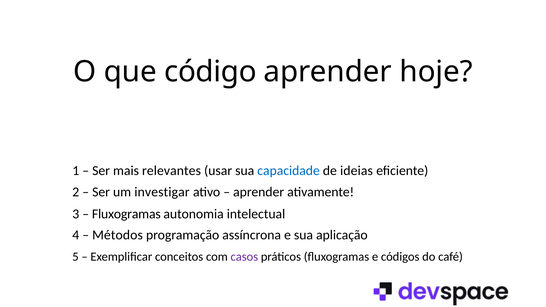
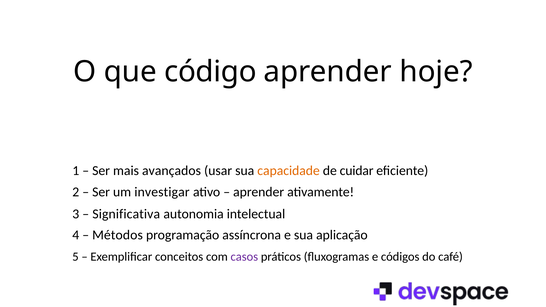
relevantes: relevantes -> avançados (172, 171)
capacidade colour: blue -> orange (289, 171)
ideias: ideias -> cuidar (357, 171)
Fluxogramas: Fluxogramas -> Significativa (126, 214)
